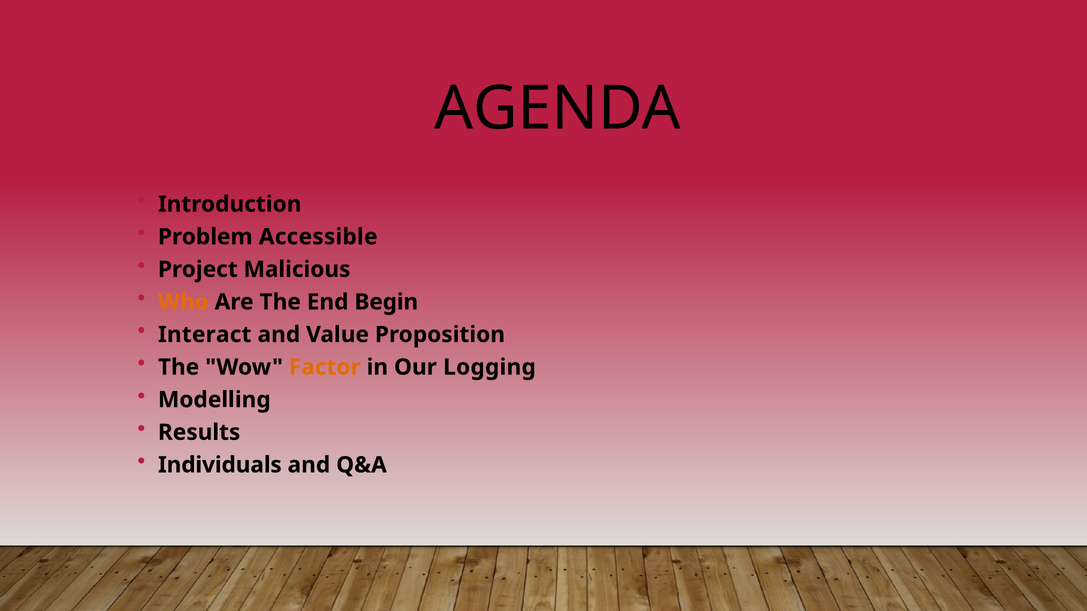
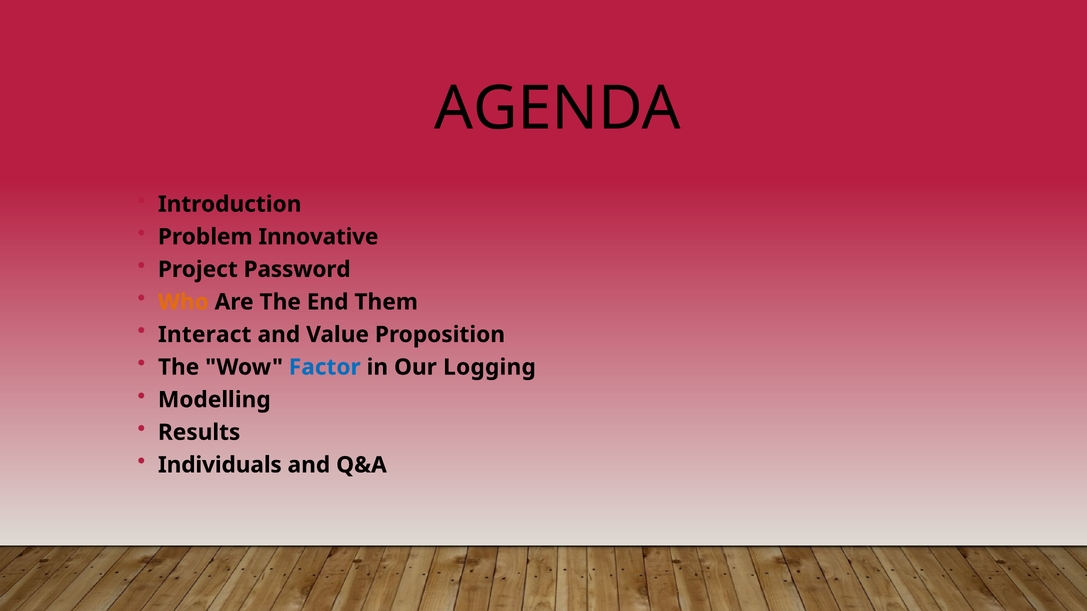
Accessible: Accessible -> Innovative (318, 237)
Malicious: Malicious -> Password (297, 270)
Begin: Begin -> Them (386, 302)
Factor colour: orange -> blue (325, 367)
